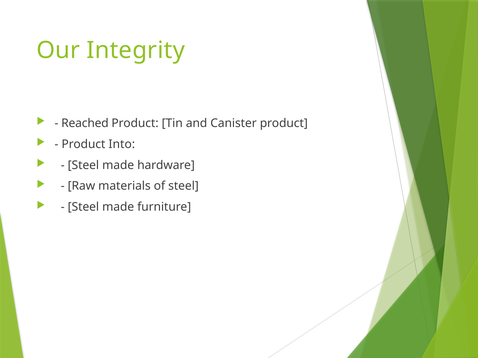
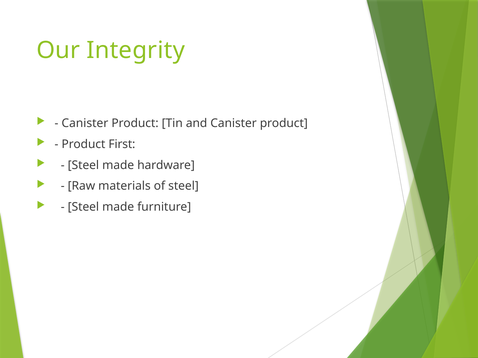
Reached: Reached -> Canister (85, 123)
Into: Into -> First (122, 144)
